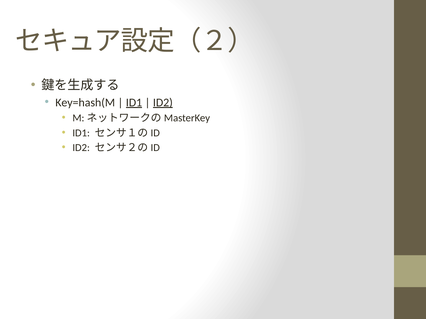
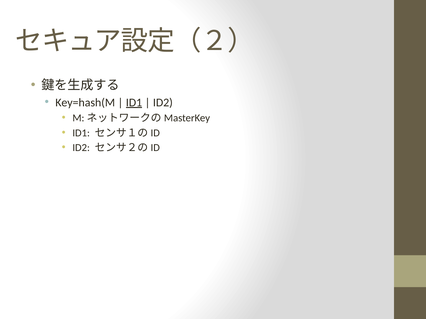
ID2 underline: present -> none (163, 103)
